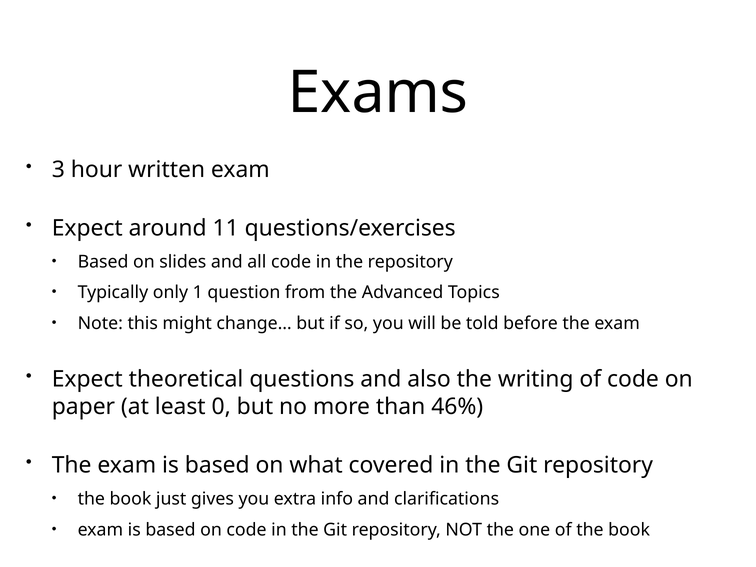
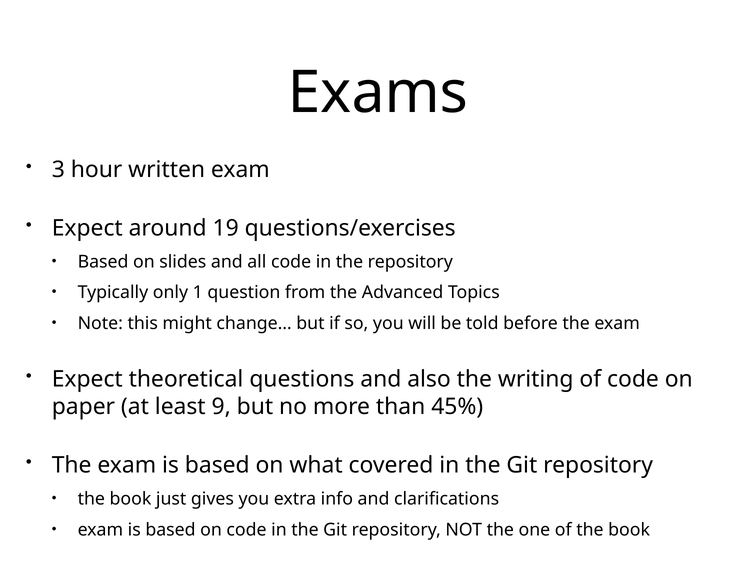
11: 11 -> 19 (226, 228)
0: 0 -> 9 (221, 407)
46%: 46% -> 45% (457, 407)
